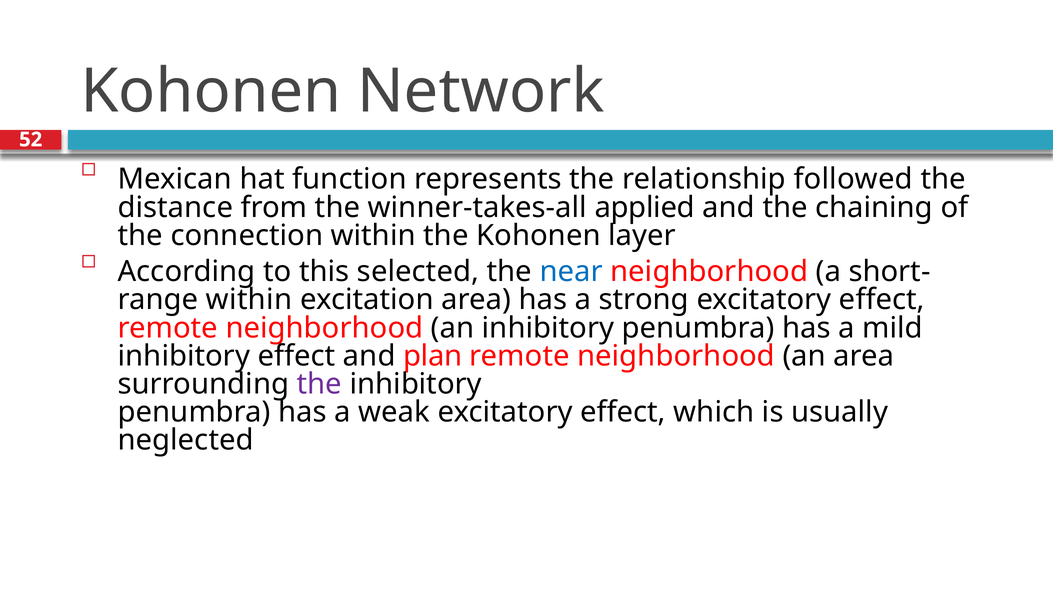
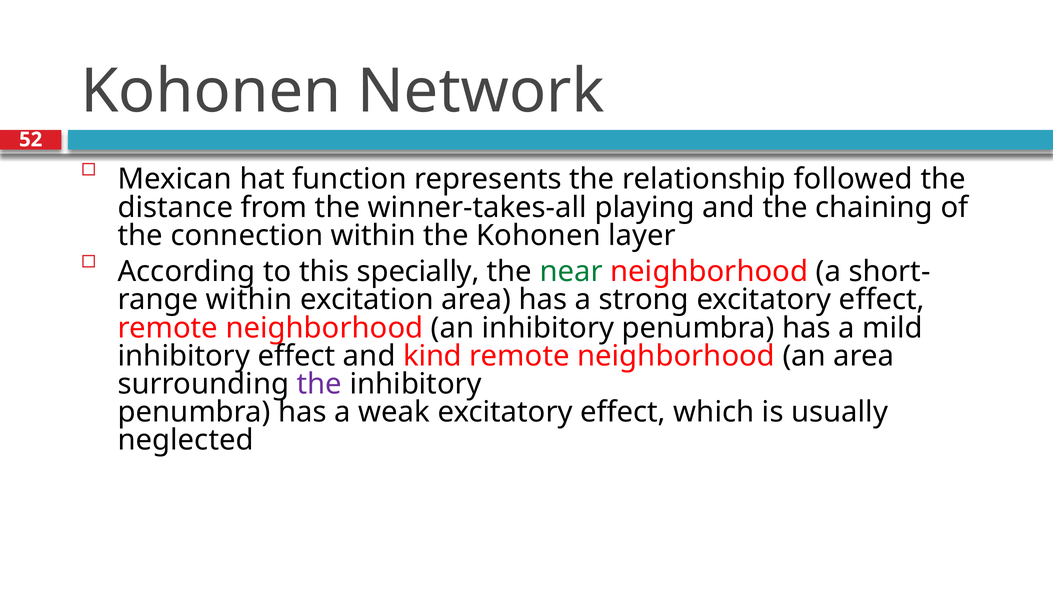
applied: applied -> playing (645, 207)
selected: selected -> specially (418, 272)
near colour: blue -> green (571, 272)
plan: plan -> kind (433, 356)
